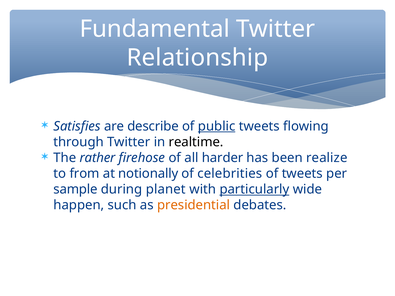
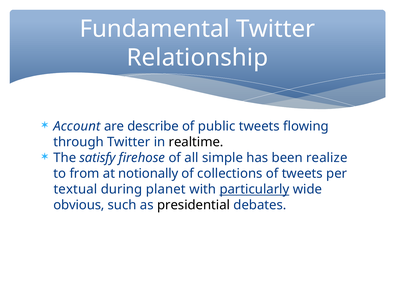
Satisfies: Satisfies -> Account (77, 126)
public underline: present -> none (217, 126)
rather: rather -> satisfy (98, 158)
harder: harder -> simple (223, 158)
celebrities: celebrities -> collections (230, 174)
sample: sample -> textual (75, 190)
happen: happen -> obvious (79, 205)
presidential colour: orange -> black (194, 205)
